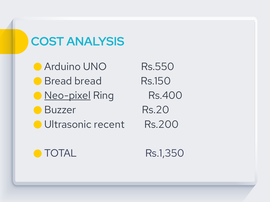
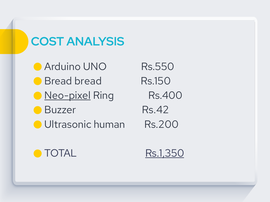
Rs.20: Rs.20 -> Rs.42 (156, 110)
recent: recent -> human (109, 125)
Rs.1,350 underline: none -> present (165, 154)
